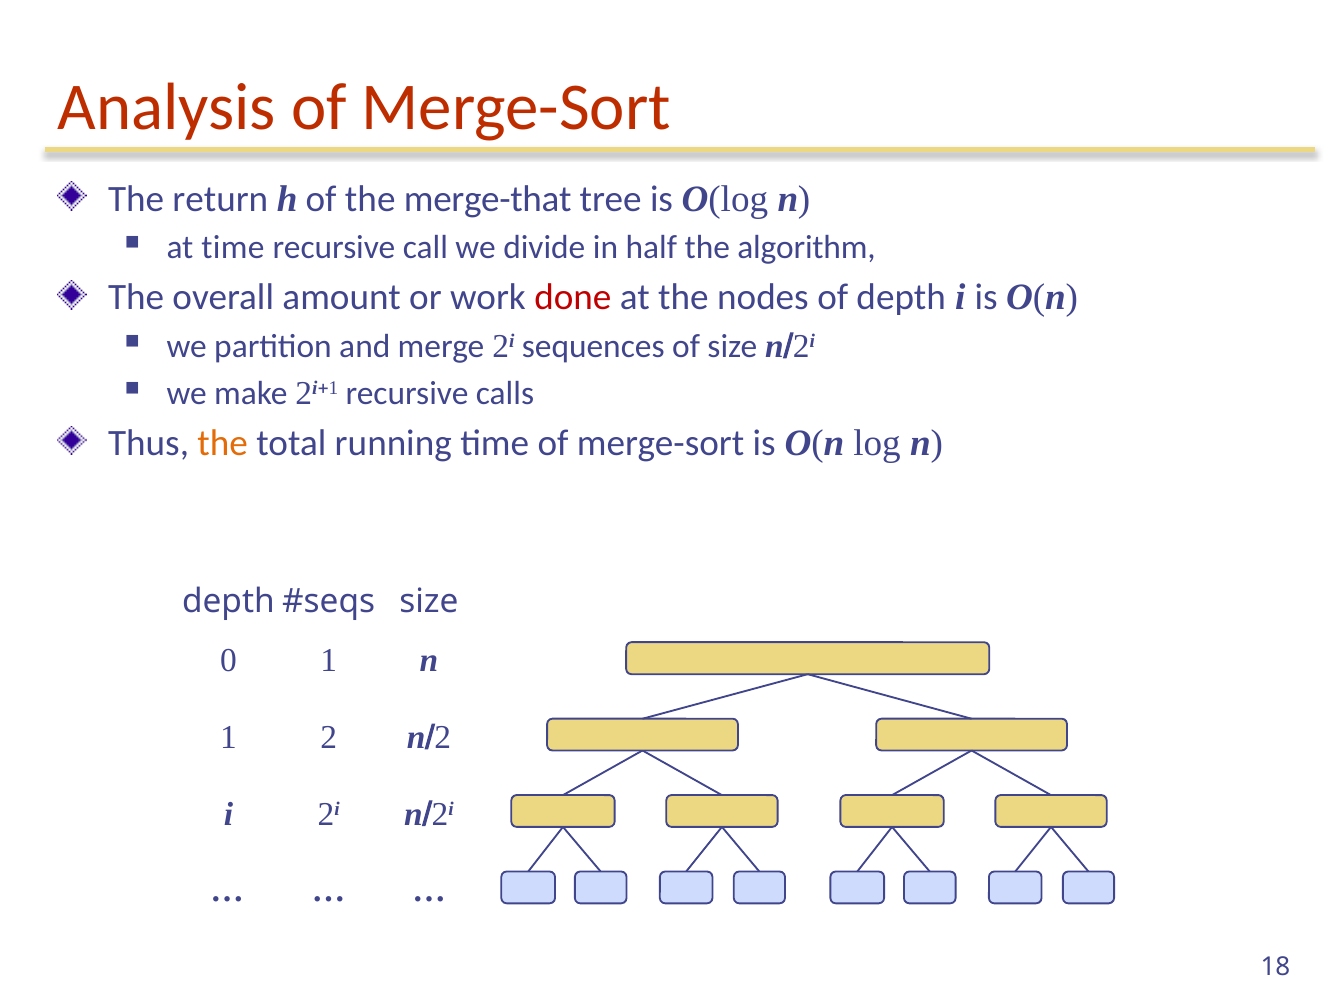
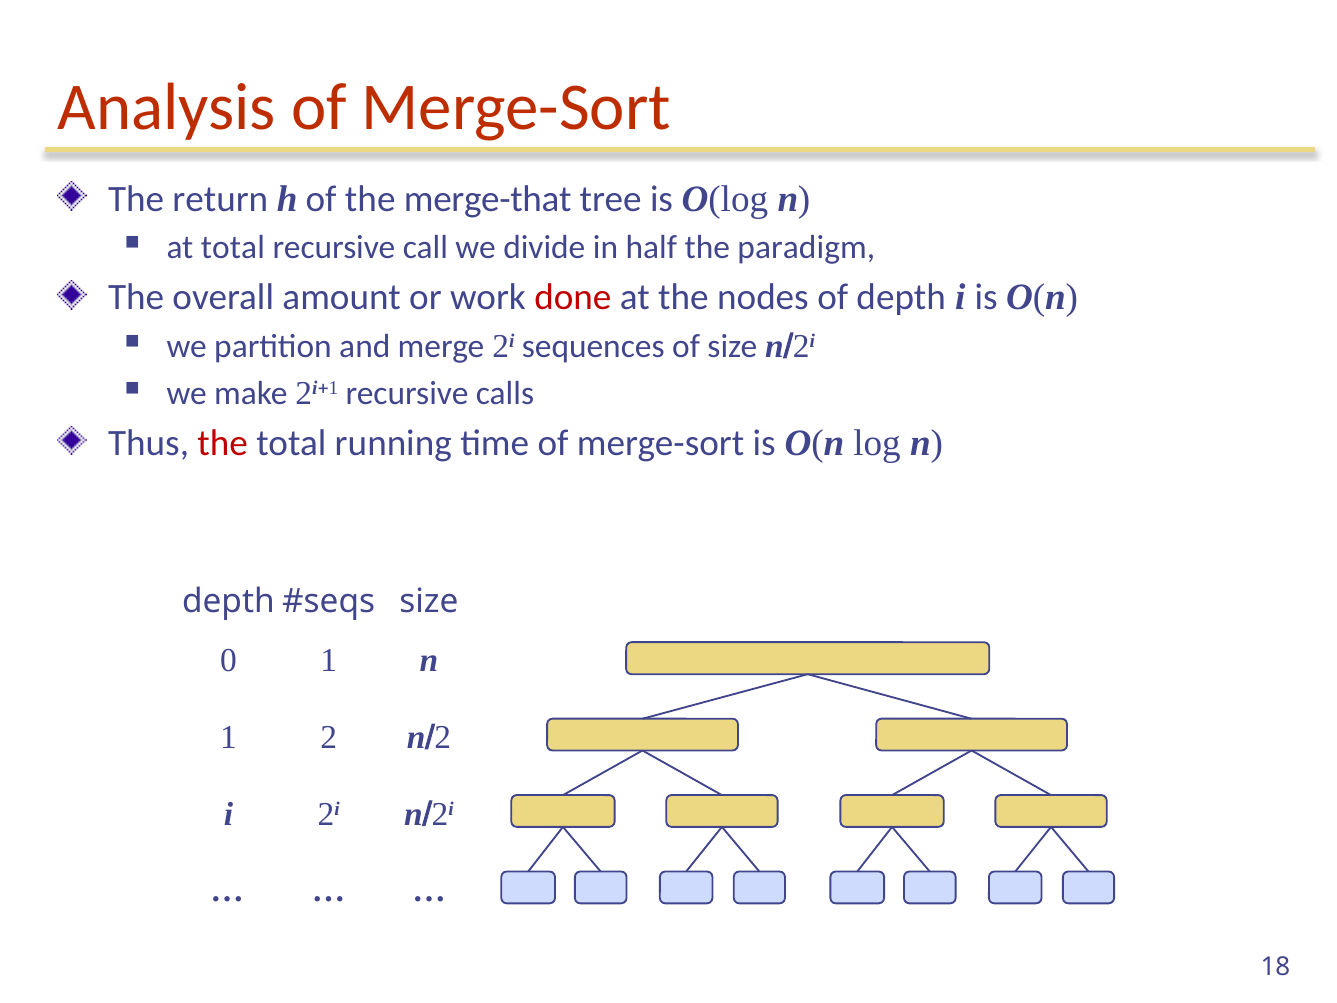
at time: time -> total (233, 247)
algorithm: algorithm -> paradigm (806, 247)
the colour: orange -> red (223, 443)
